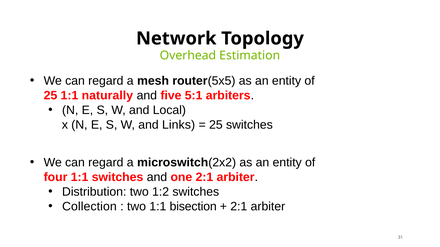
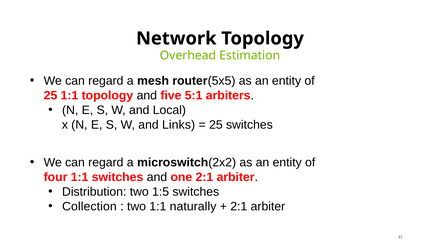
1:1 naturally: naturally -> topology (107, 96)
1:2: 1:2 -> 1:5 (161, 192)
bisection: bisection -> naturally (193, 207)
